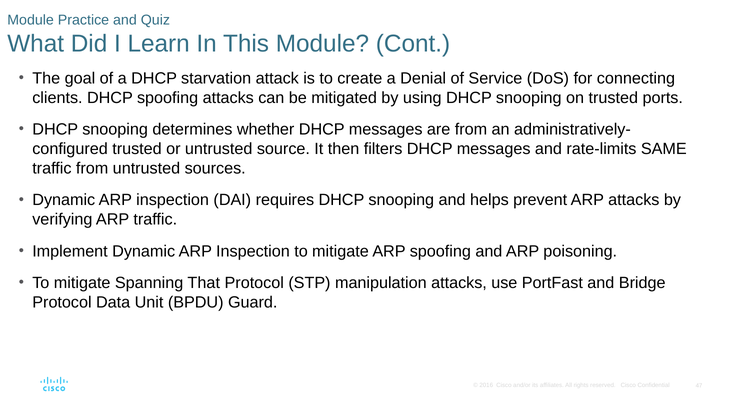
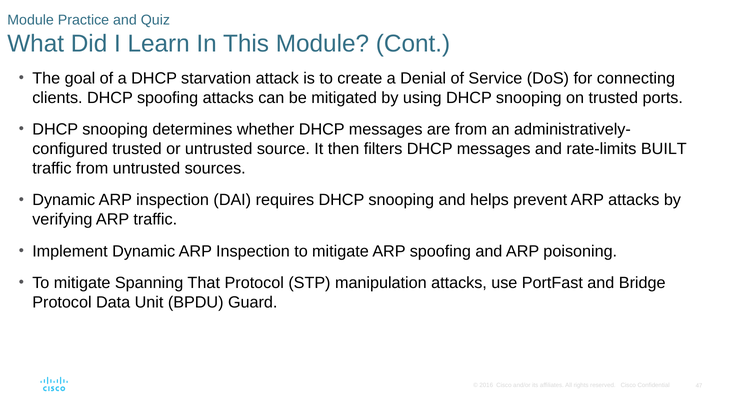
SAME: SAME -> BUILT (664, 149)
